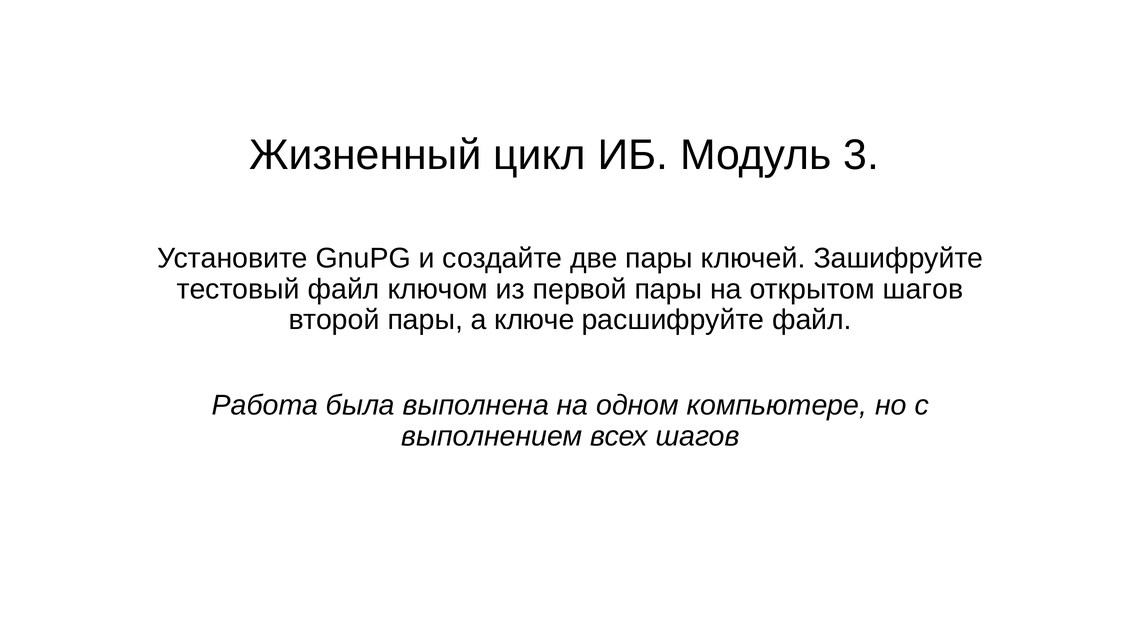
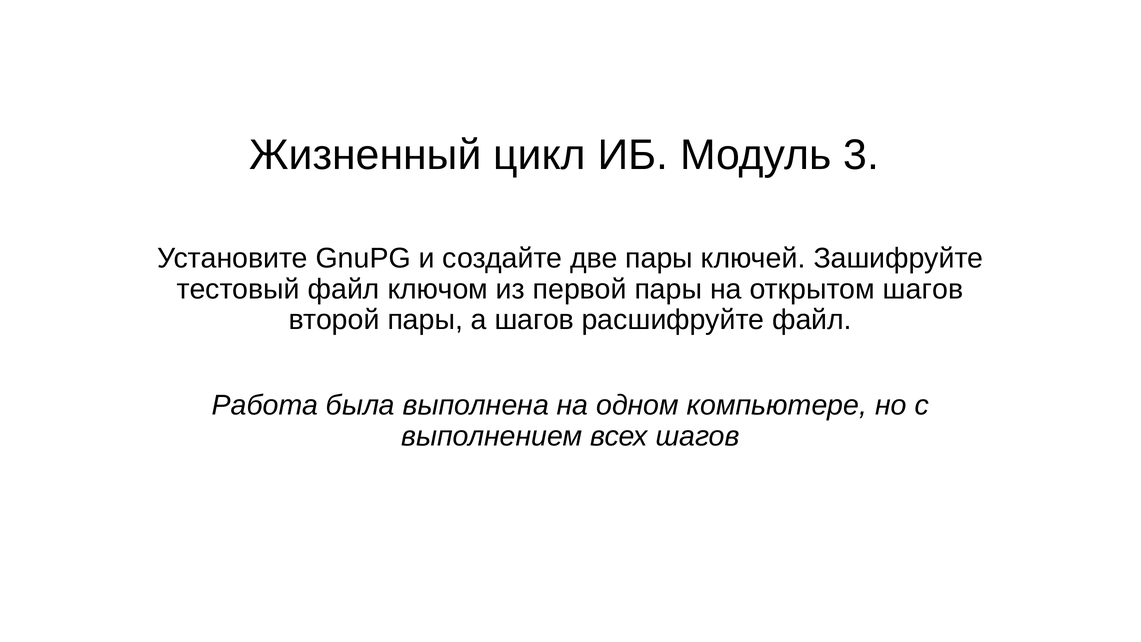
а ключе: ключе -> шагов (534, 320)
